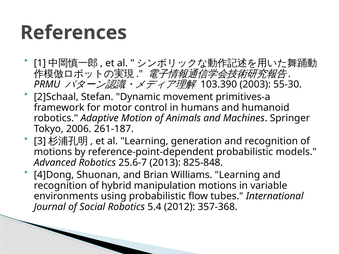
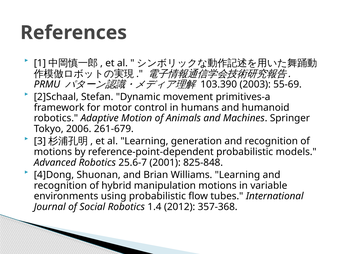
55-30: 55-30 -> 55-69 (288, 85)
261-187: 261-187 -> 261-679 (114, 129)
2013: 2013 -> 2001 (165, 163)
5.4: 5.4 -> 1.4 (154, 207)
